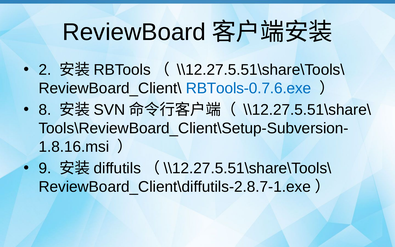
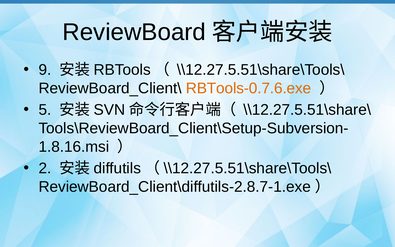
2: 2 -> 9 (45, 70)
RBTools-0.7.6.exe colour: blue -> orange (249, 88)
8: 8 -> 5 (45, 110)
9: 9 -> 2 (45, 168)
